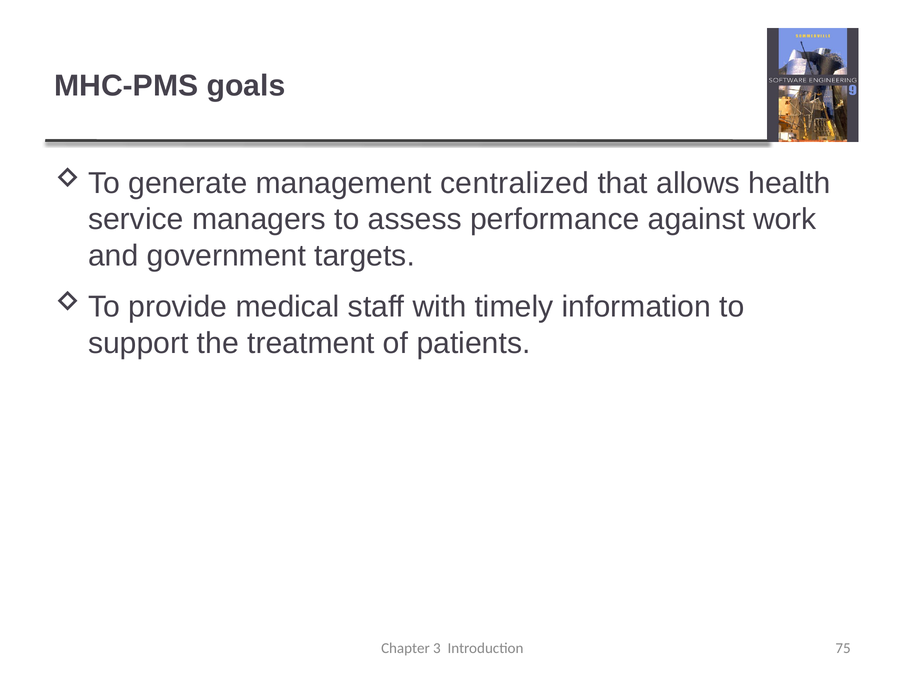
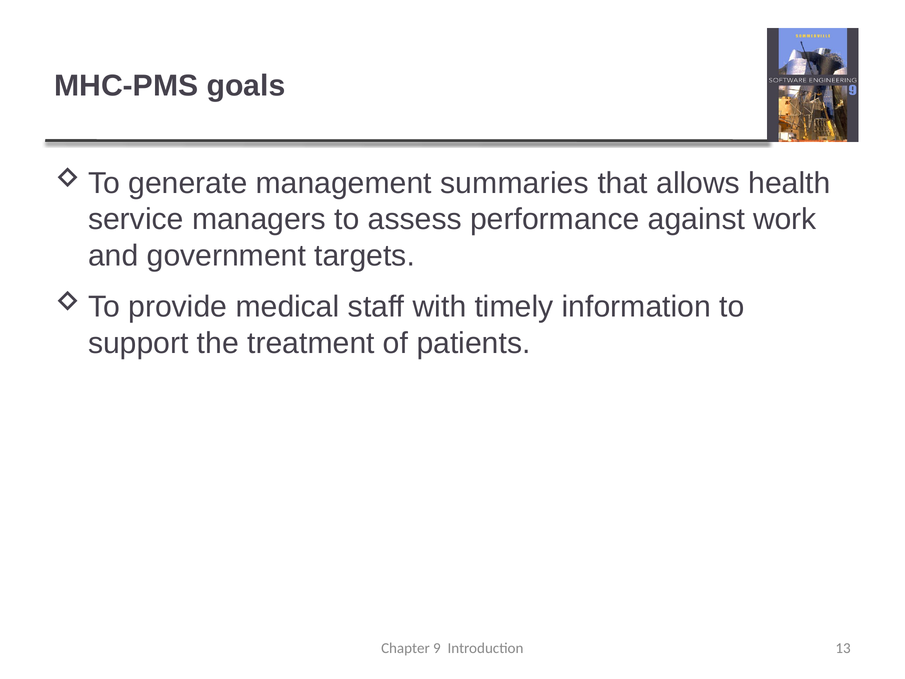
centralized: centralized -> summaries (515, 183)
3: 3 -> 9 (437, 648)
75: 75 -> 13 (843, 648)
